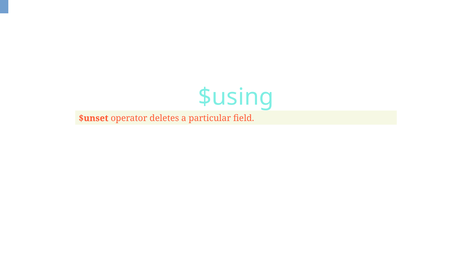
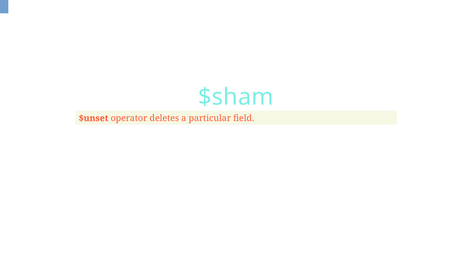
$using: $using -> $sham (236, 97)
